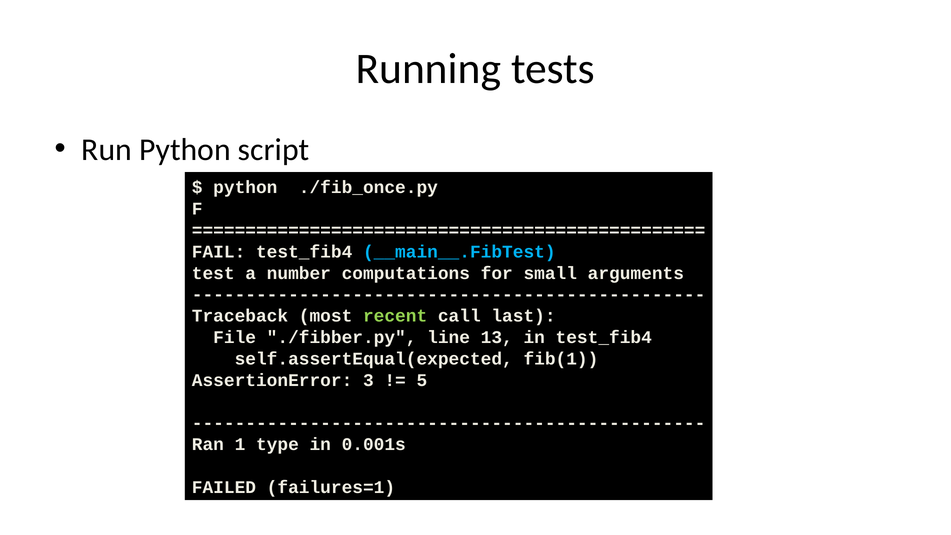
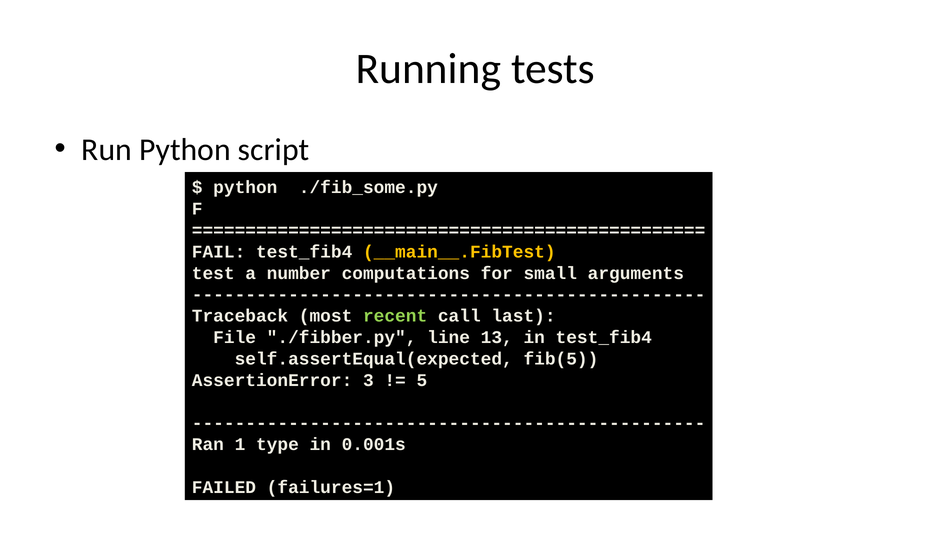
./fib_once.py: ./fib_once.py -> ./fib_some.py (368, 188)
__main__.FibTest colour: light blue -> yellow (459, 252)
fib(1: fib(1 -> fib(5 (561, 359)
